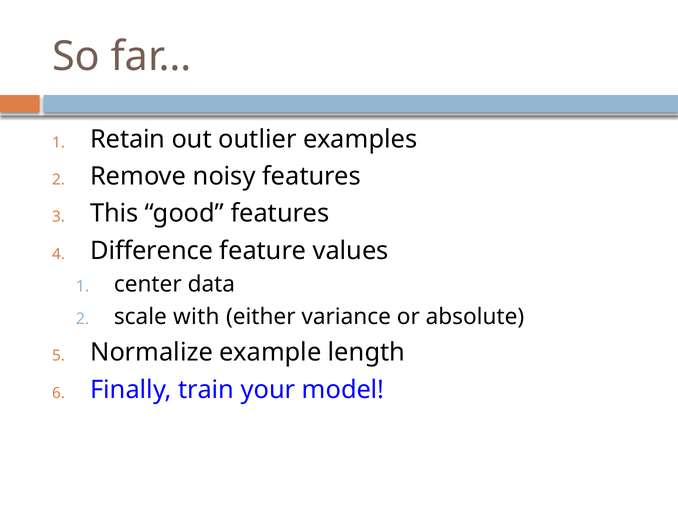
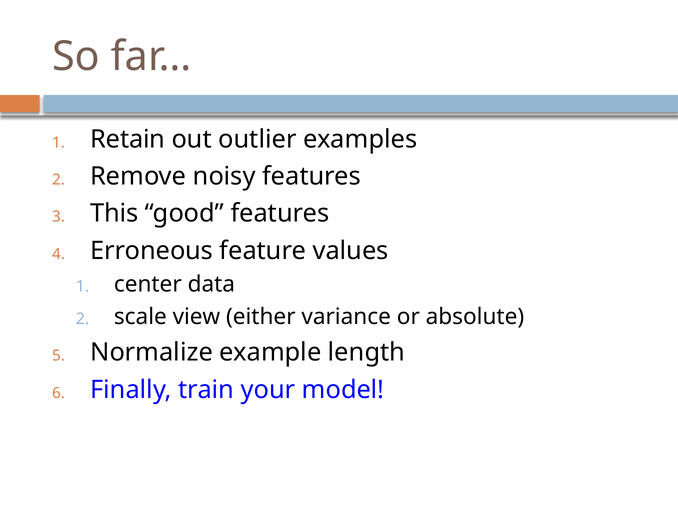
Difference: Difference -> Erroneous (152, 250)
with: with -> view (196, 317)
